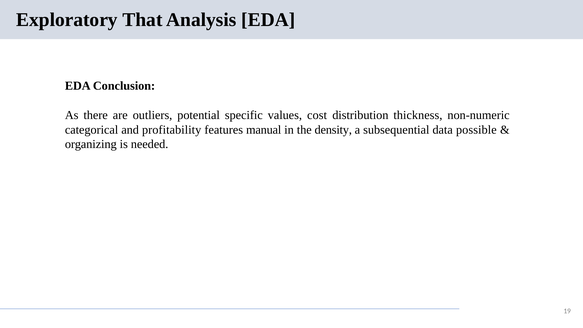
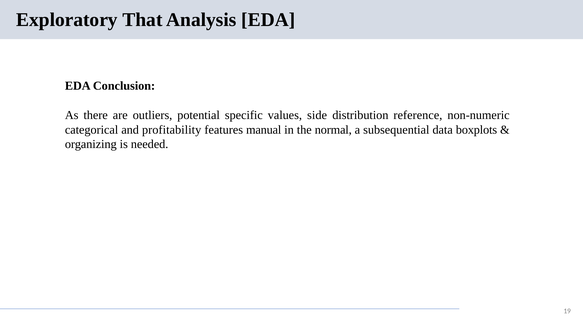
cost: cost -> side (317, 115)
thickness: thickness -> reference (418, 115)
density: density -> normal (333, 130)
possible: possible -> boxplots (476, 130)
